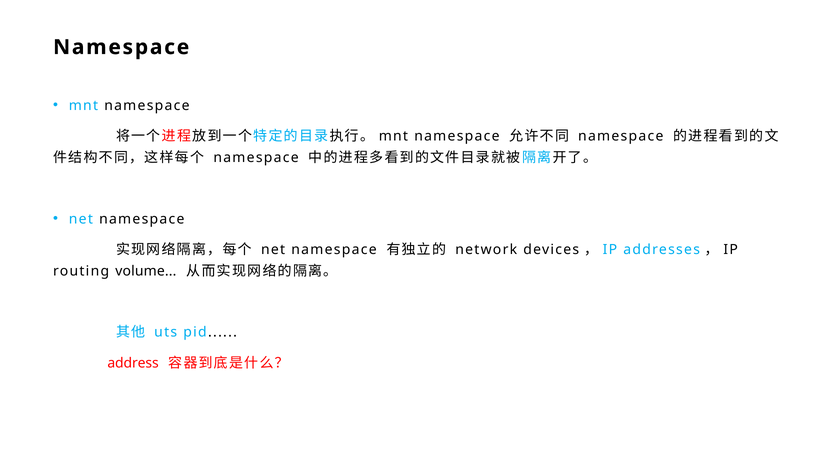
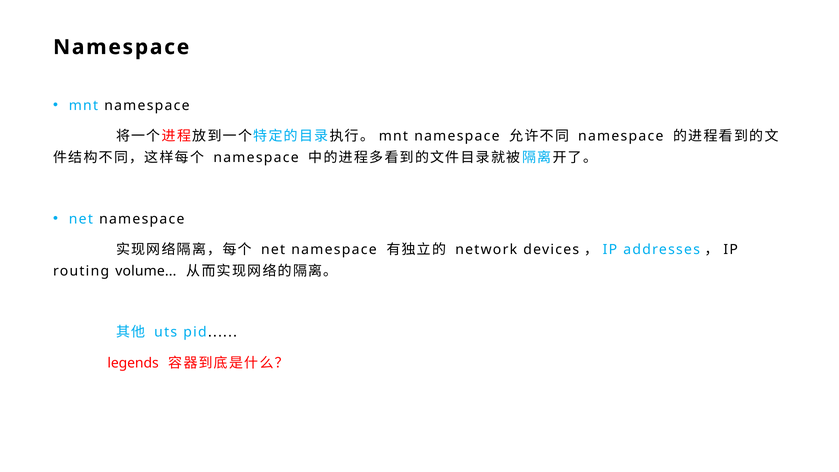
address: address -> legends (133, 363)
